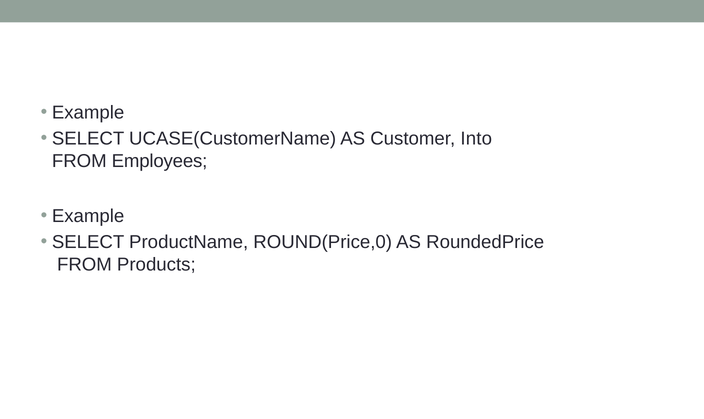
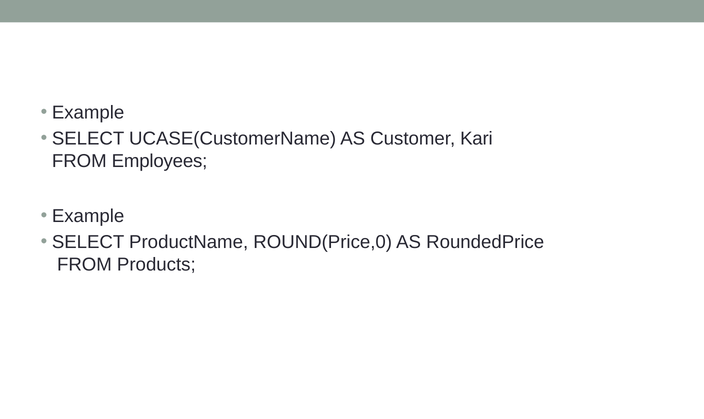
Into: Into -> Kari (476, 139)
